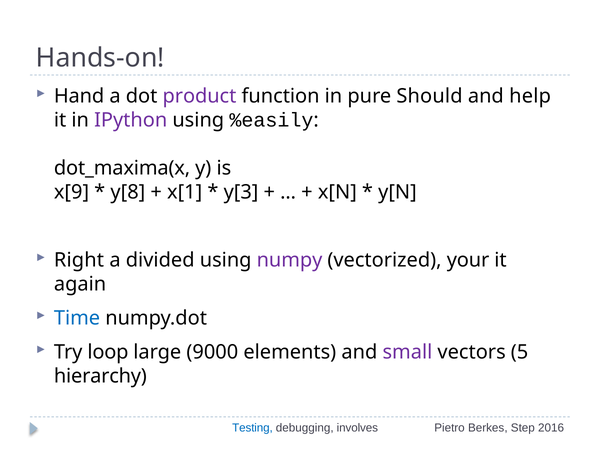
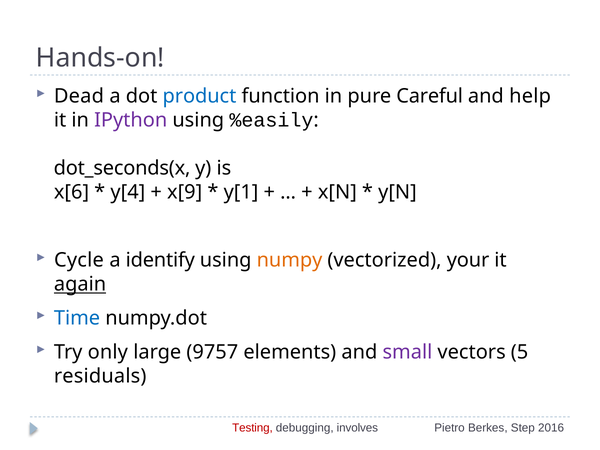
Hand: Hand -> Dead (79, 96)
product colour: purple -> blue (199, 96)
Should: Should -> Careful (430, 96)
dot_maxima(x: dot_maxima(x -> dot_seconds(x (122, 168)
x[9: x[9 -> x[6 (71, 192)
y[8: y[8 -> y[4 (128, 192)
x[1: x[1 -> x[9 (185, 192)
y[3: y[3 -> y[1 (241, 192)
Right: Right -> Cycle (79, 260)
divided: divided -> identify (160, 260)
numpy colour: purple -> orange (290, 260)
again underline: none -> present (80, 284)
loop: loop -> only (108, 352)
9000: 9000 -> 9757 (212, 352)
hierarchy: hierarchy -> residuals (100, 376)
Testing colour: blue -> red (252, 428)
